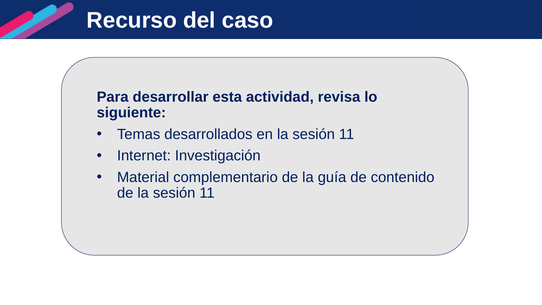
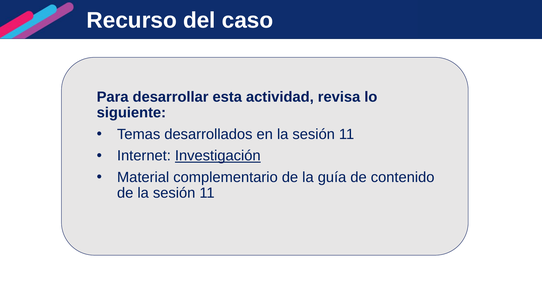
Investigación underline: none -> present (218, 156)
